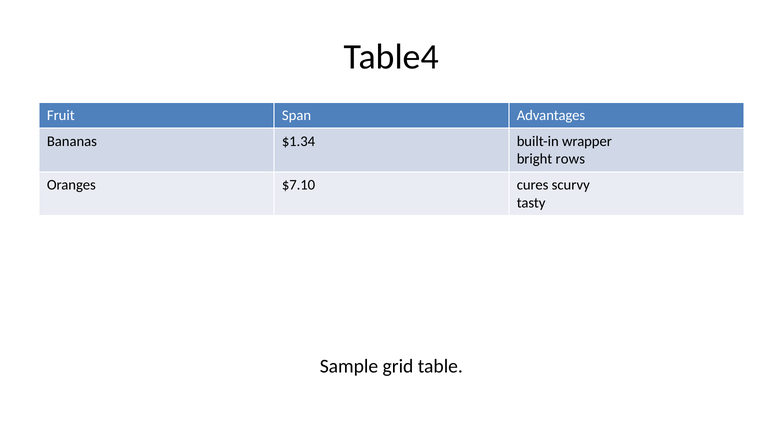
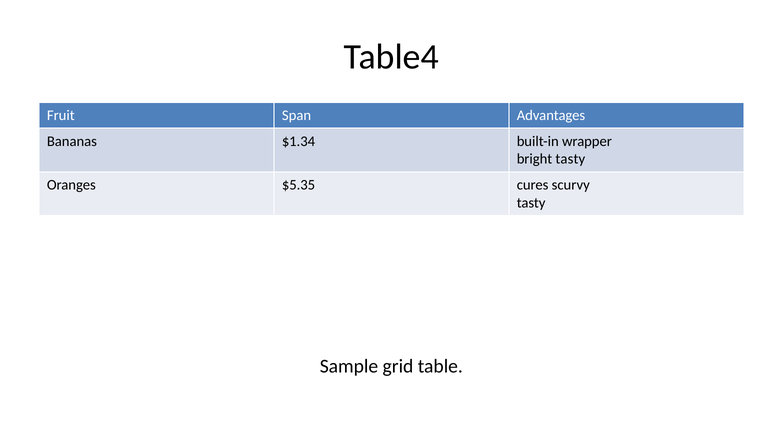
bright rows: rows -> tasty (570, 159)
$7.10: $7.10 -> $5.35 (299, 185)
